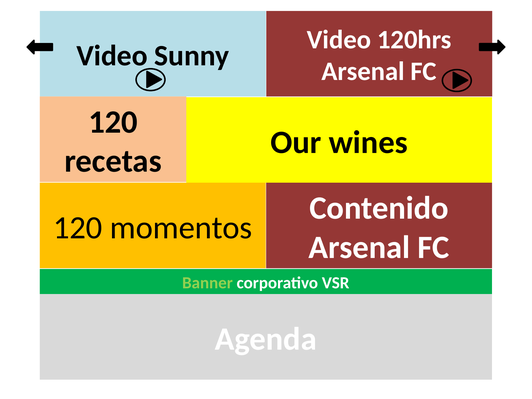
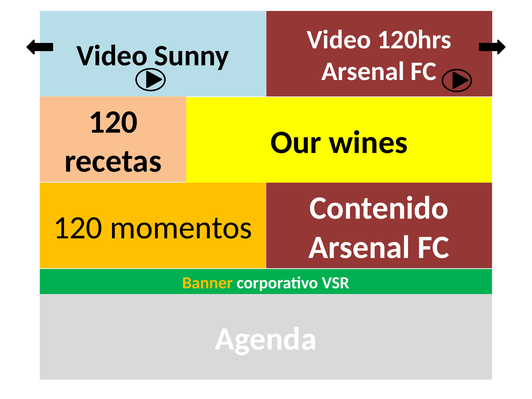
Banner colour: light green -> yellow (207, 283)
